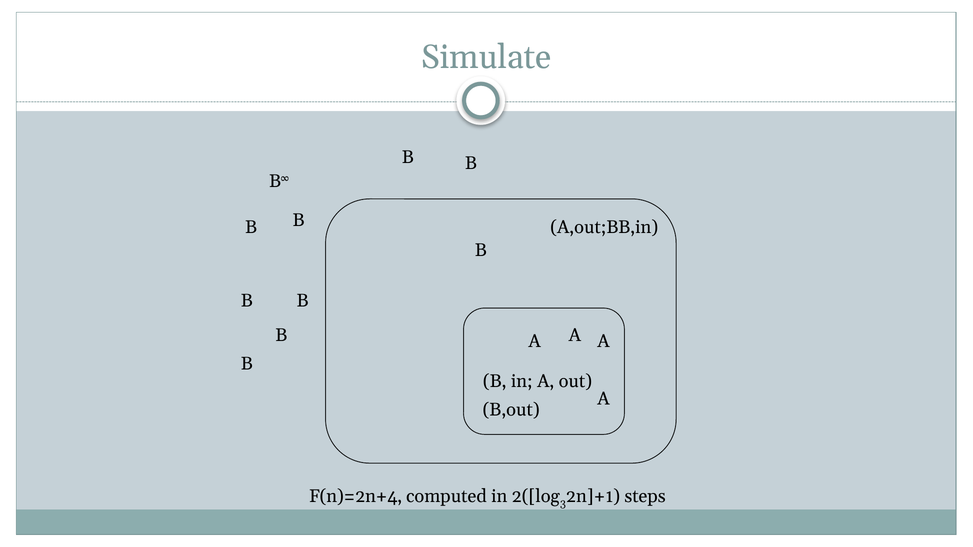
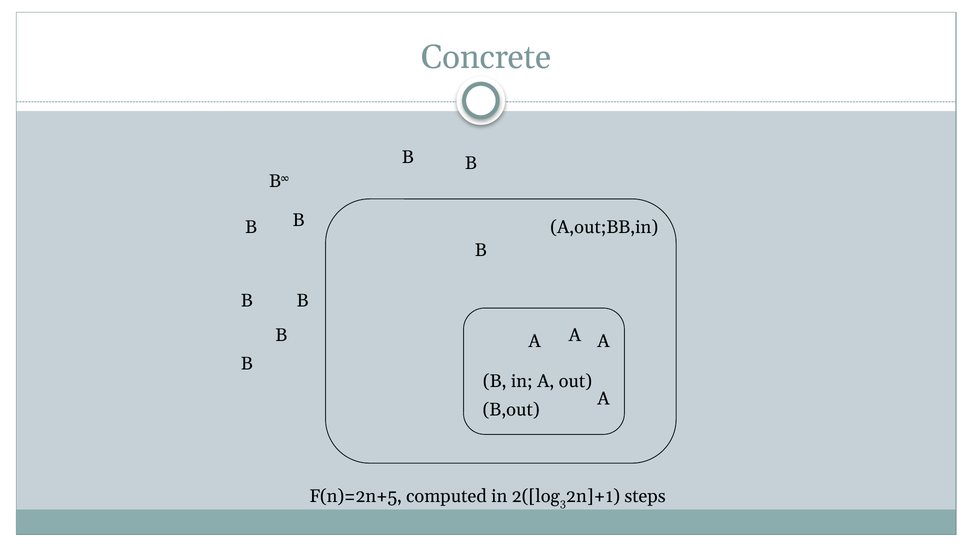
Simulate: Simulate -> Concrete (486, 57)
F(n)=2n+4: F(n)=2n+4 -> F(n)=2n+5 (356, 496)
